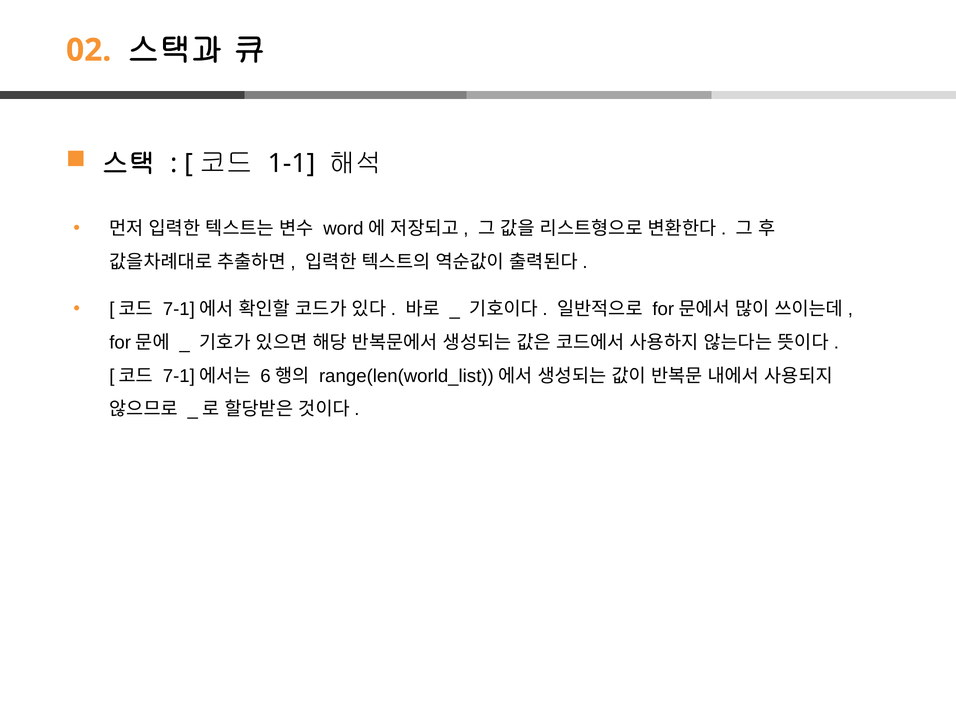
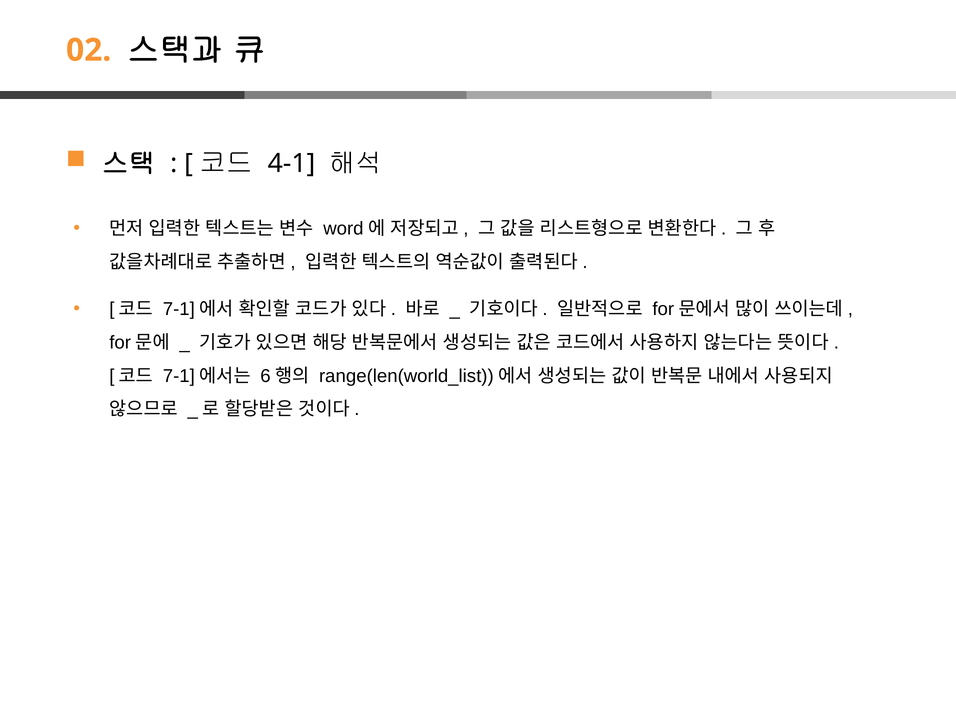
1-1: 1-1 -> 4-1 (292, 164)
